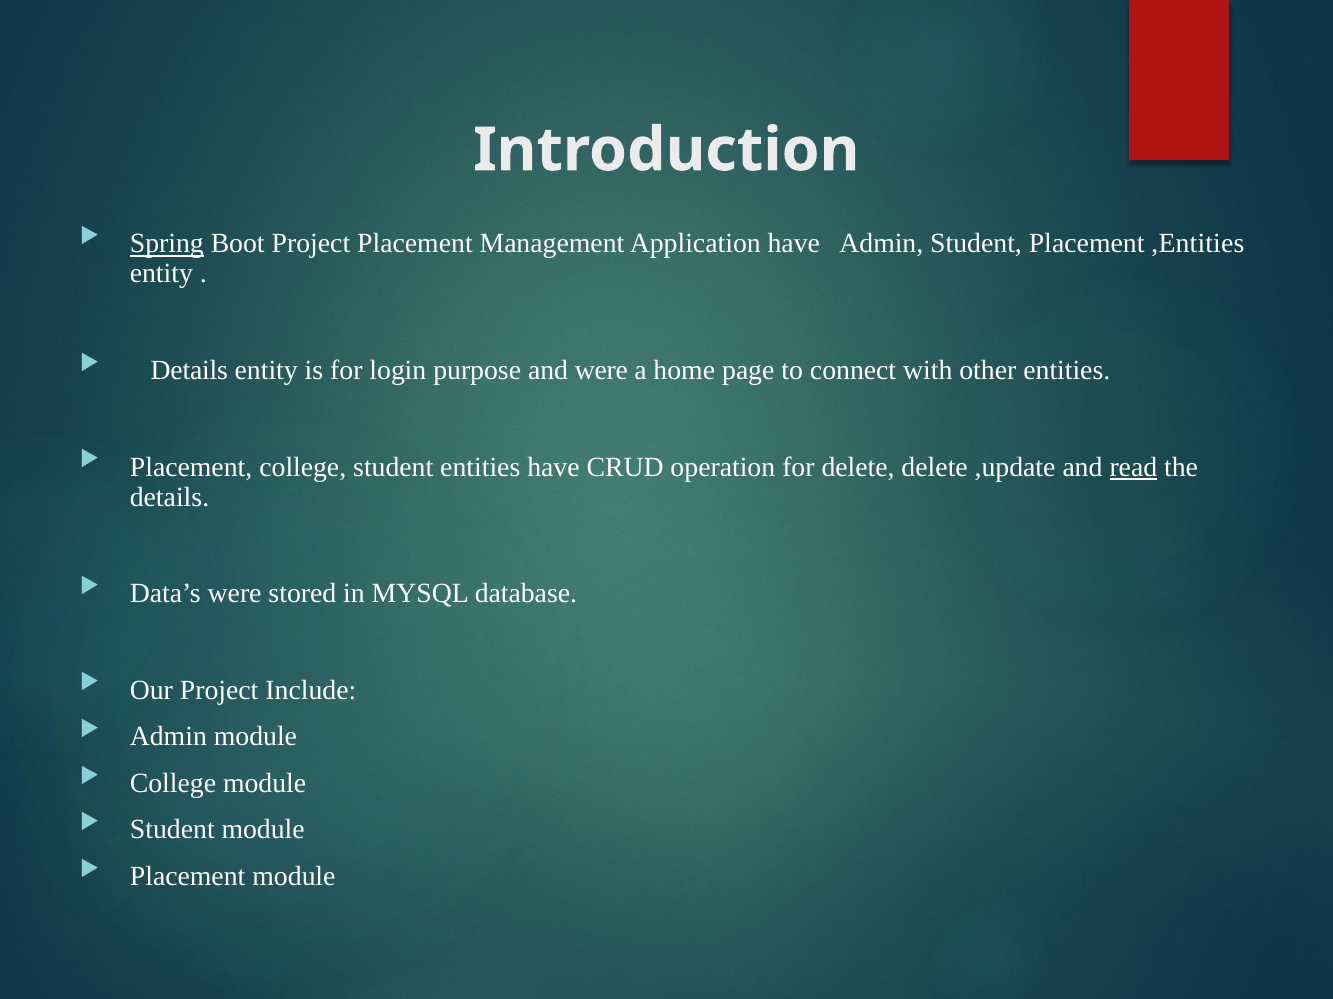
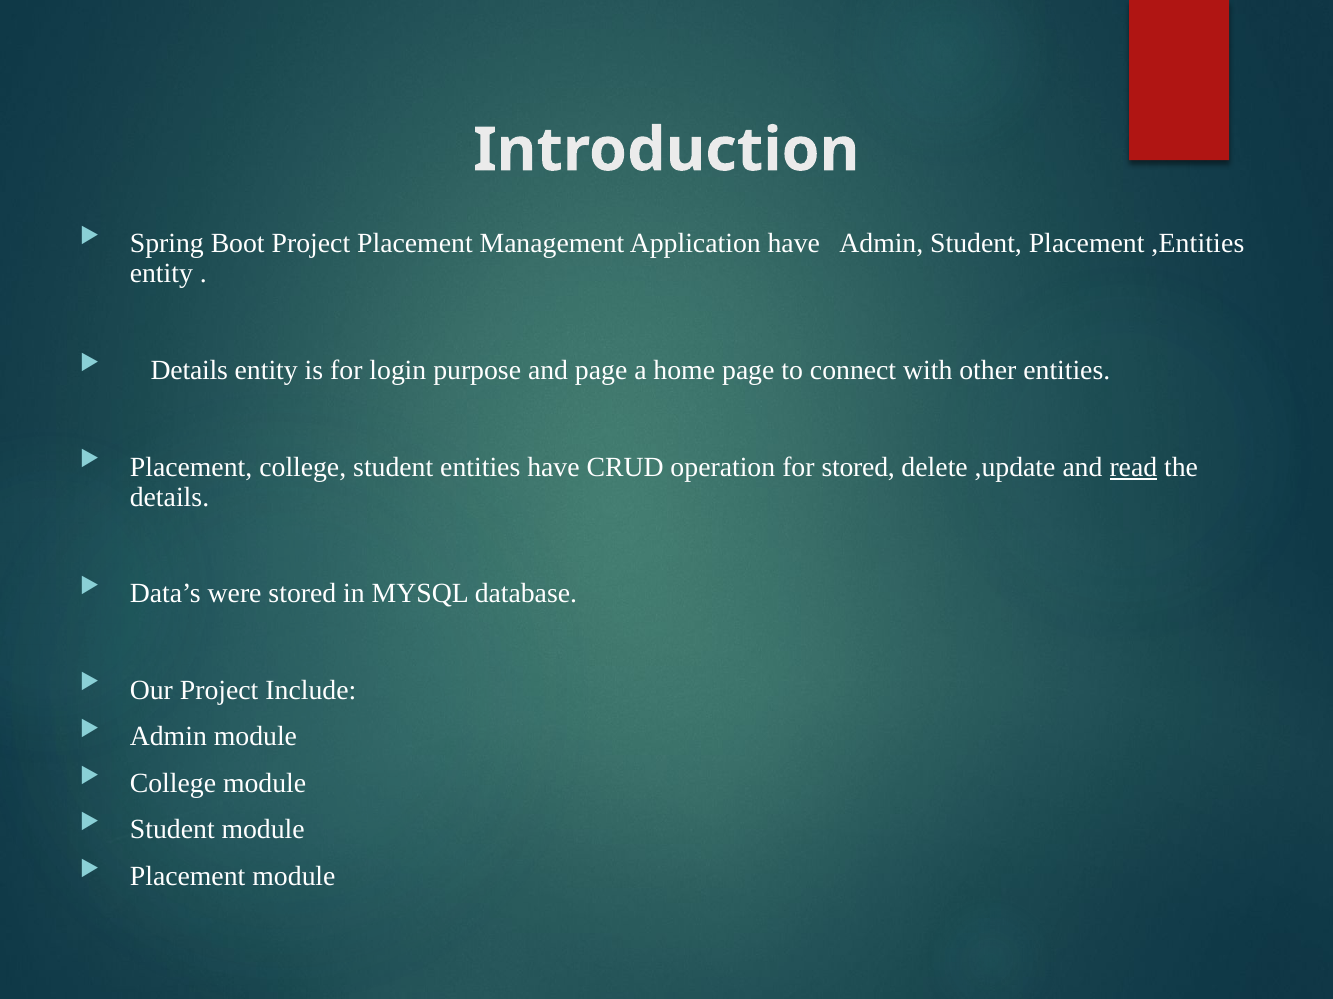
Spring underline: present -> none (167, 244)
and were: were -> page (601, 371)
for delete: delete -> stored (858, 467)
